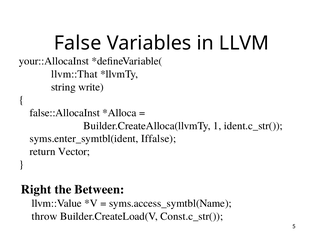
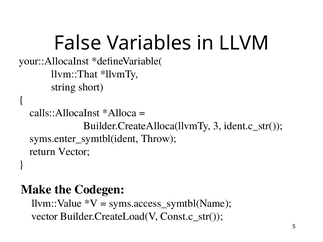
write: write -> short (91, 87)
false::AllocaInst: false::AllocaInst -> calls::AllocaInst (65, 113)
1: 1 -> 3 (217, 126)
Iffalse: Iffalse -> Throw (159, 139)
Right: Right -> Make (36, 190)
Between: Between -> Codegen (99, 190)
throw: throw -> vector (45, 216)
